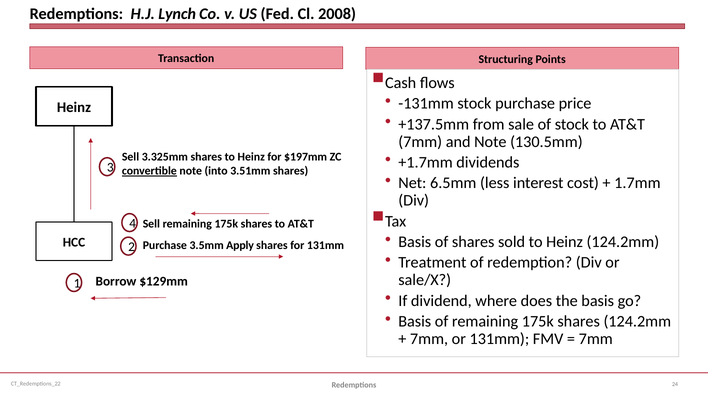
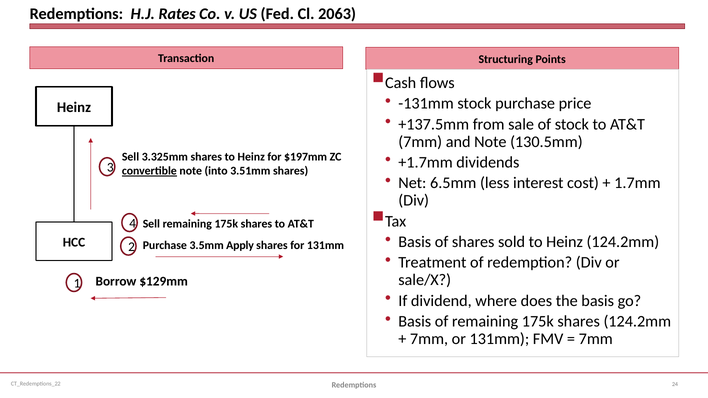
Lynch: Lynch -> Rates (177, 14)
2008: 2008 -> 2063 (337, 14)
